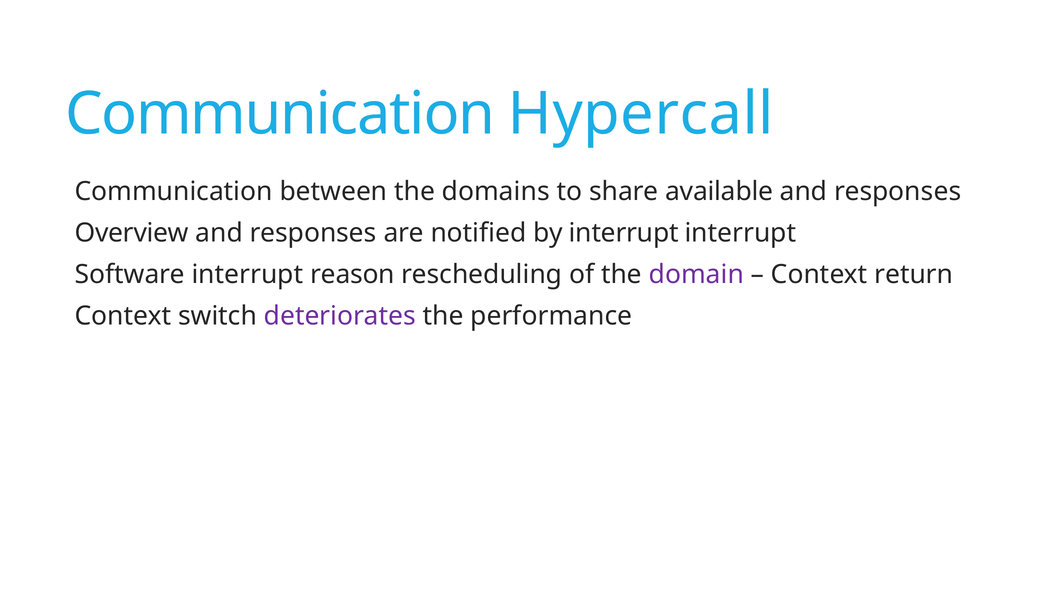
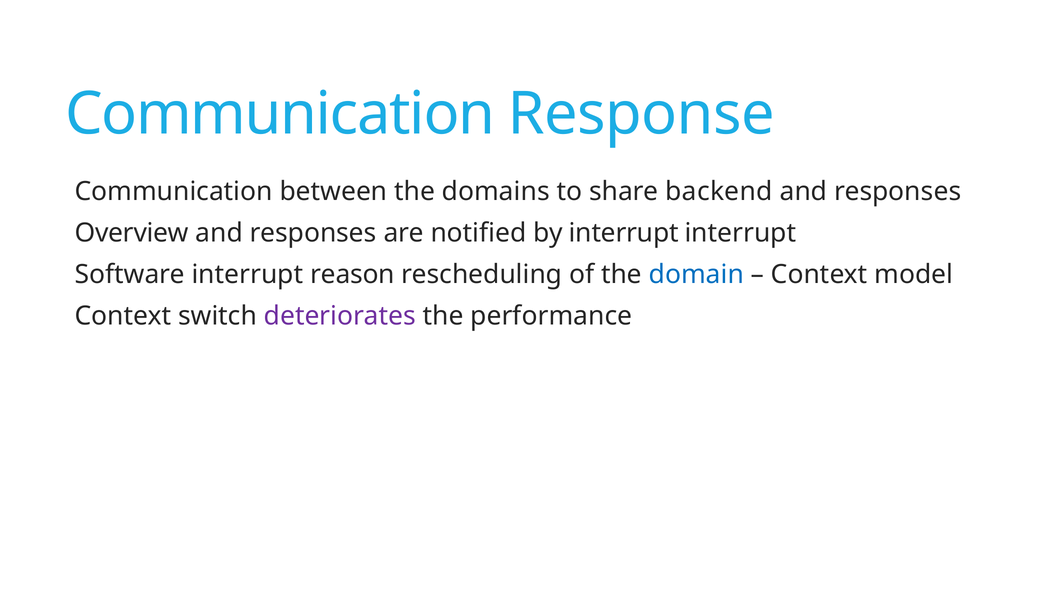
Hypercall: Hypercall -> Response (641, 114)
available: available -> backend (719, 192)
domain colour: purple -> blue (696, 274)
return: return -> model (914, 274)
